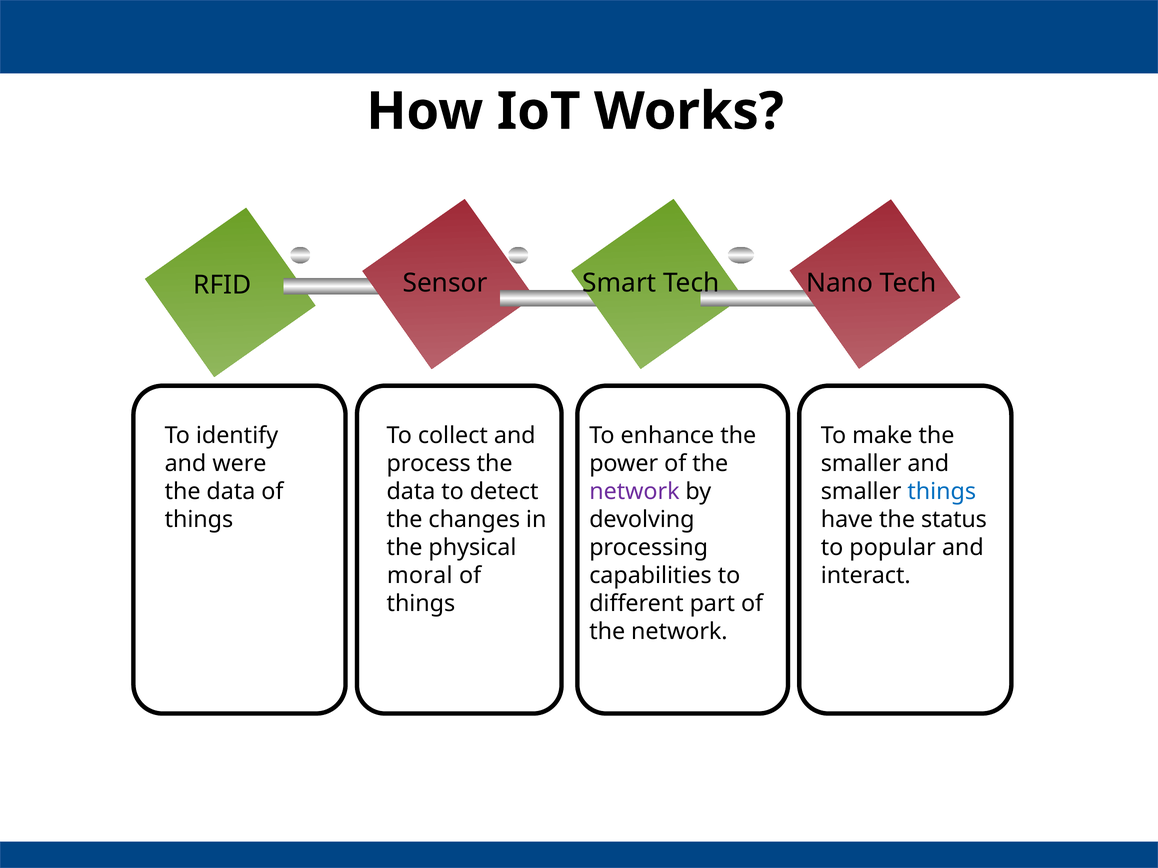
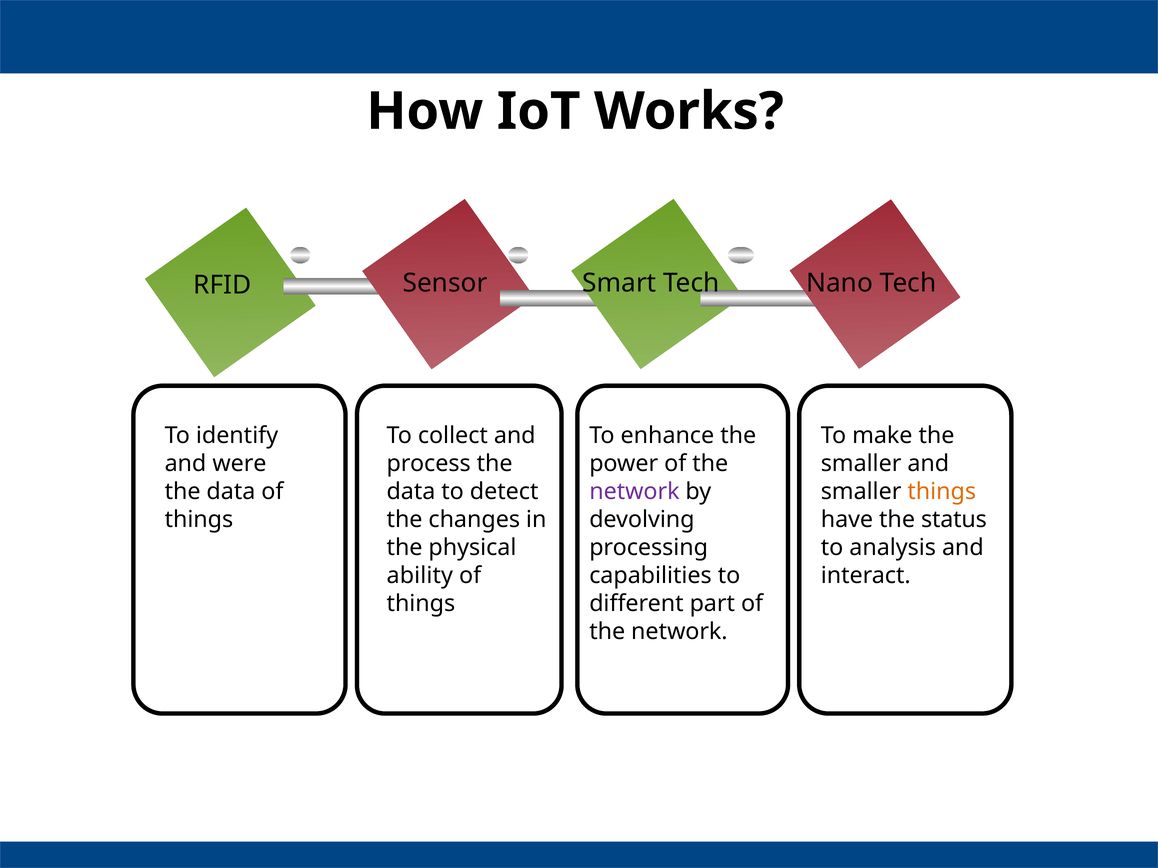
things colour: blue -> orange (942, 492)
popular: popular -> analysis (893, 548)
moral: moral -> ability (420, 576)
